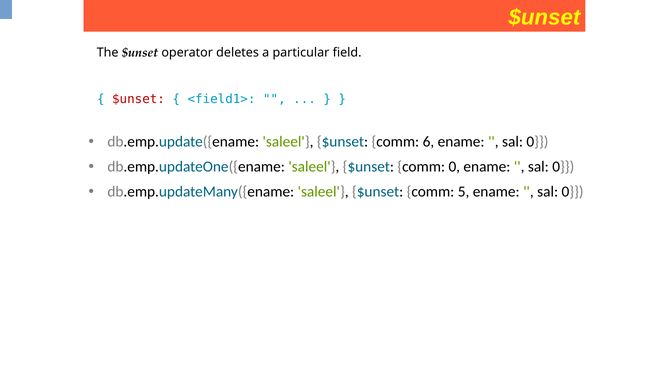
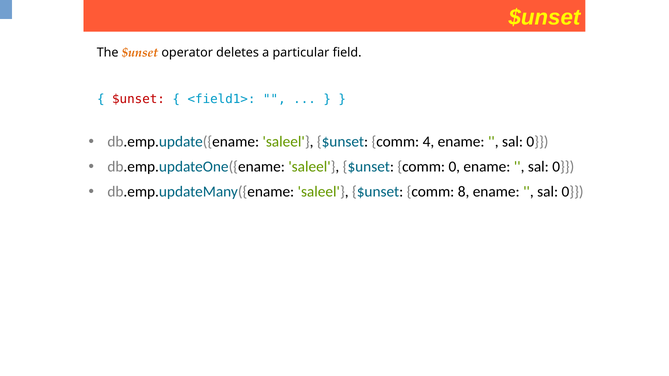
$unset colour: black -> orange (140, 53)
6: 6 -> 4 (428, 142)
5: 5 -> 8 (464, 192)
